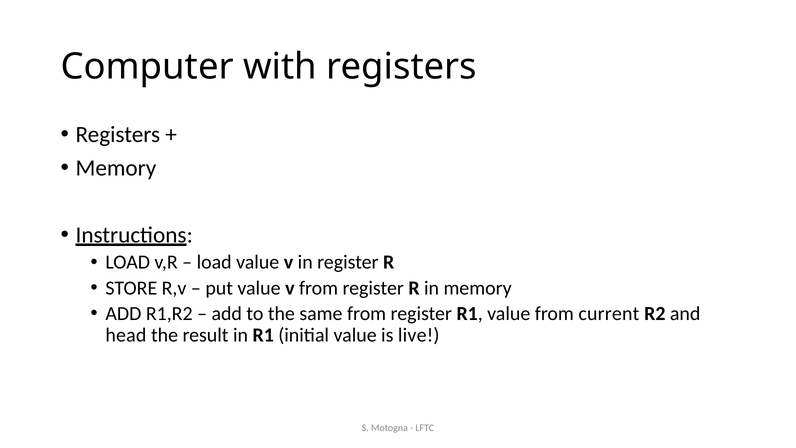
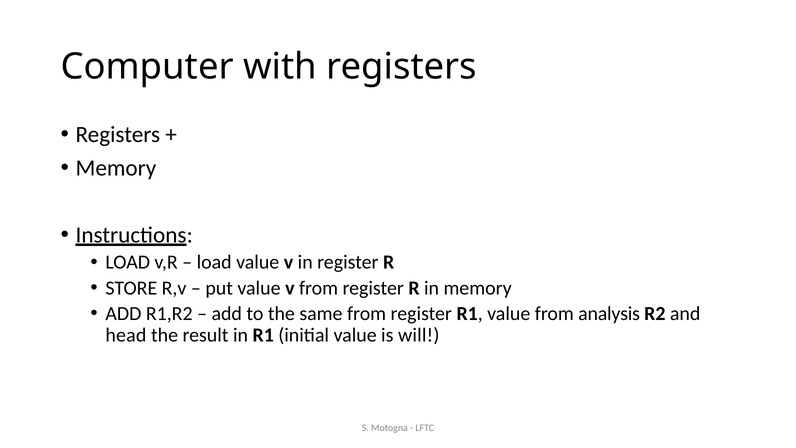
current: current -> analysis (609, 313)
live: live -> will (419, 335)
